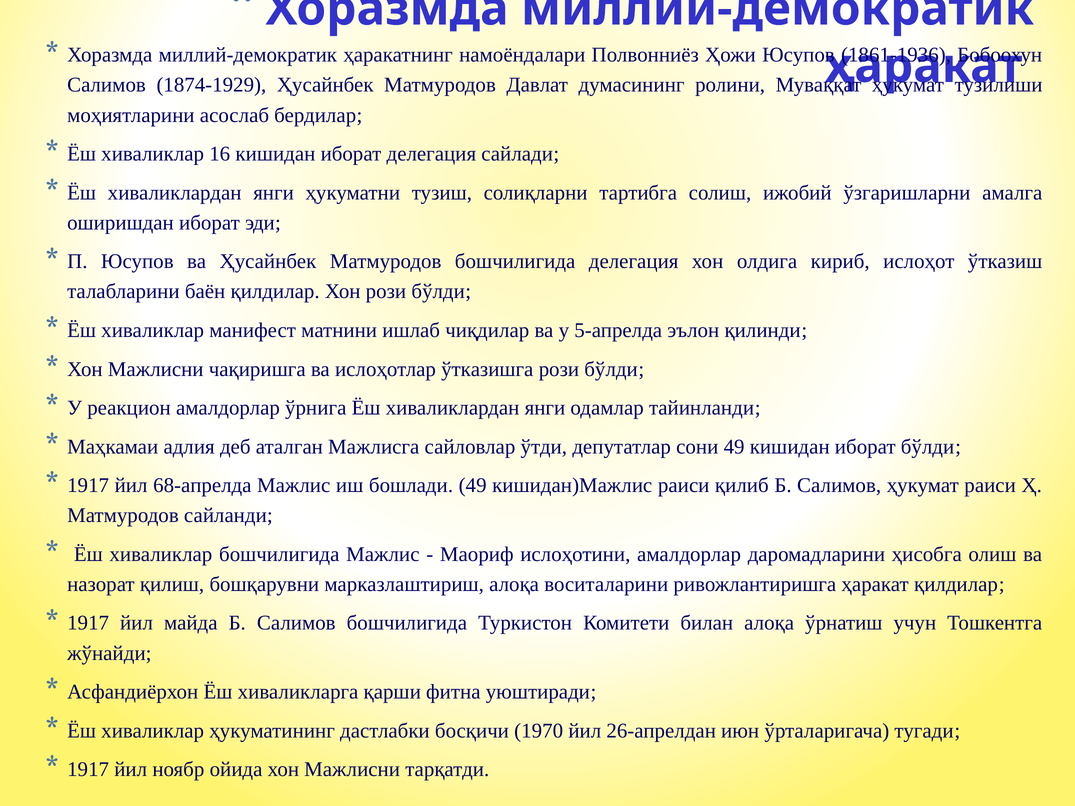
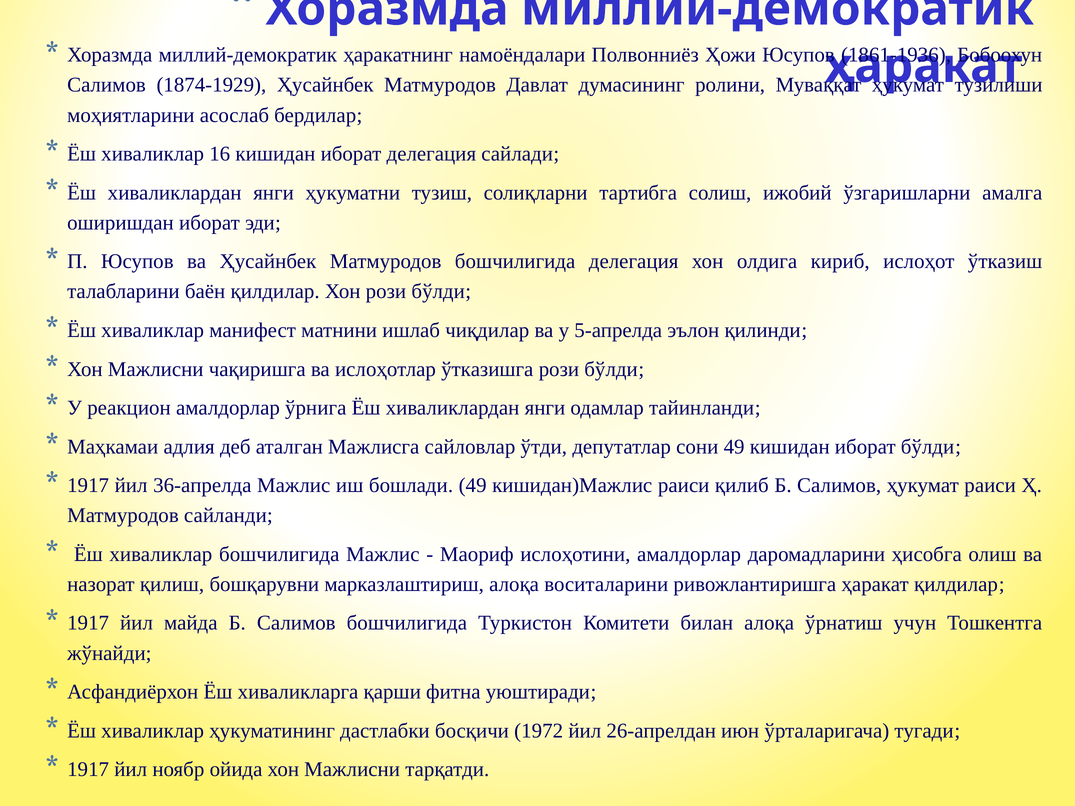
68-апрелда: 68-апрелда -> 36-апрелда (202, 486)
1970: 1970 -> 1972 (539, 731)
